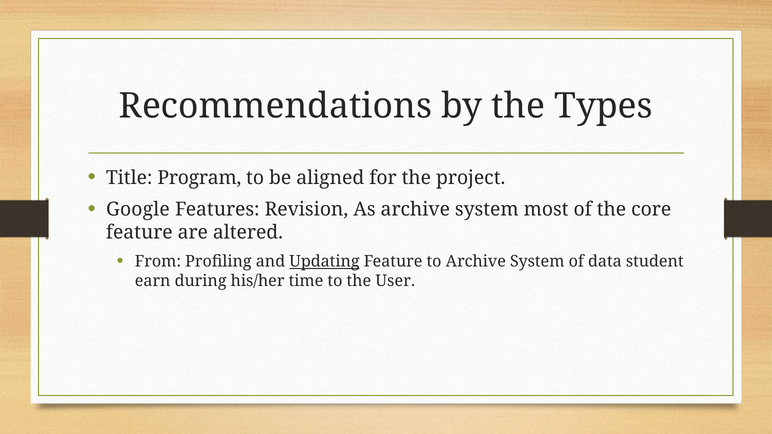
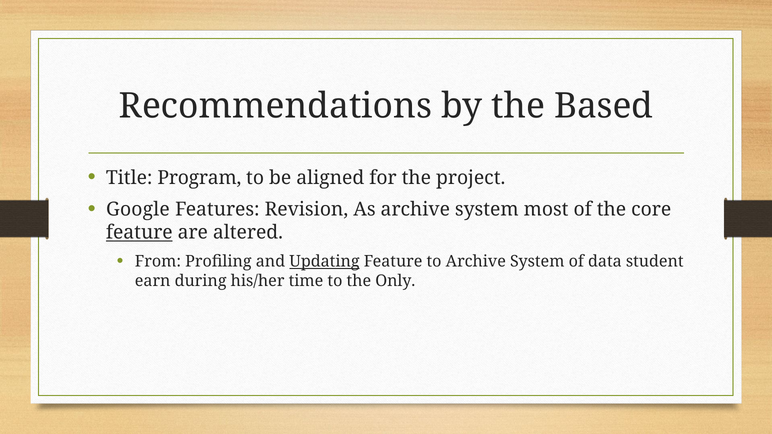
Types: Types -> Based (604, 106)
feature underline: none -> present (139, 233)
User: User -> Only (395, 281)
